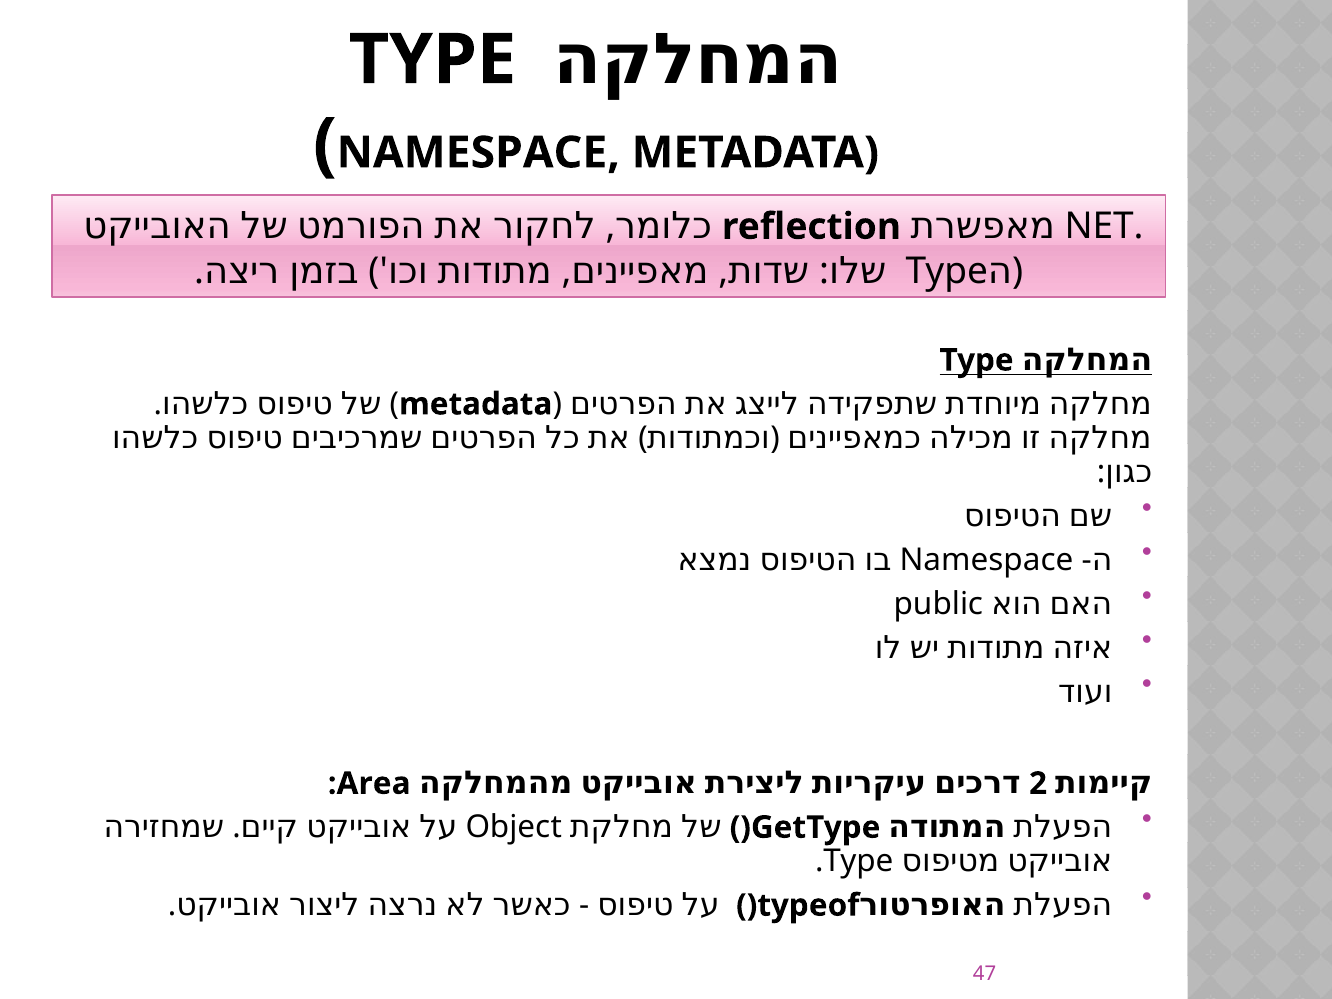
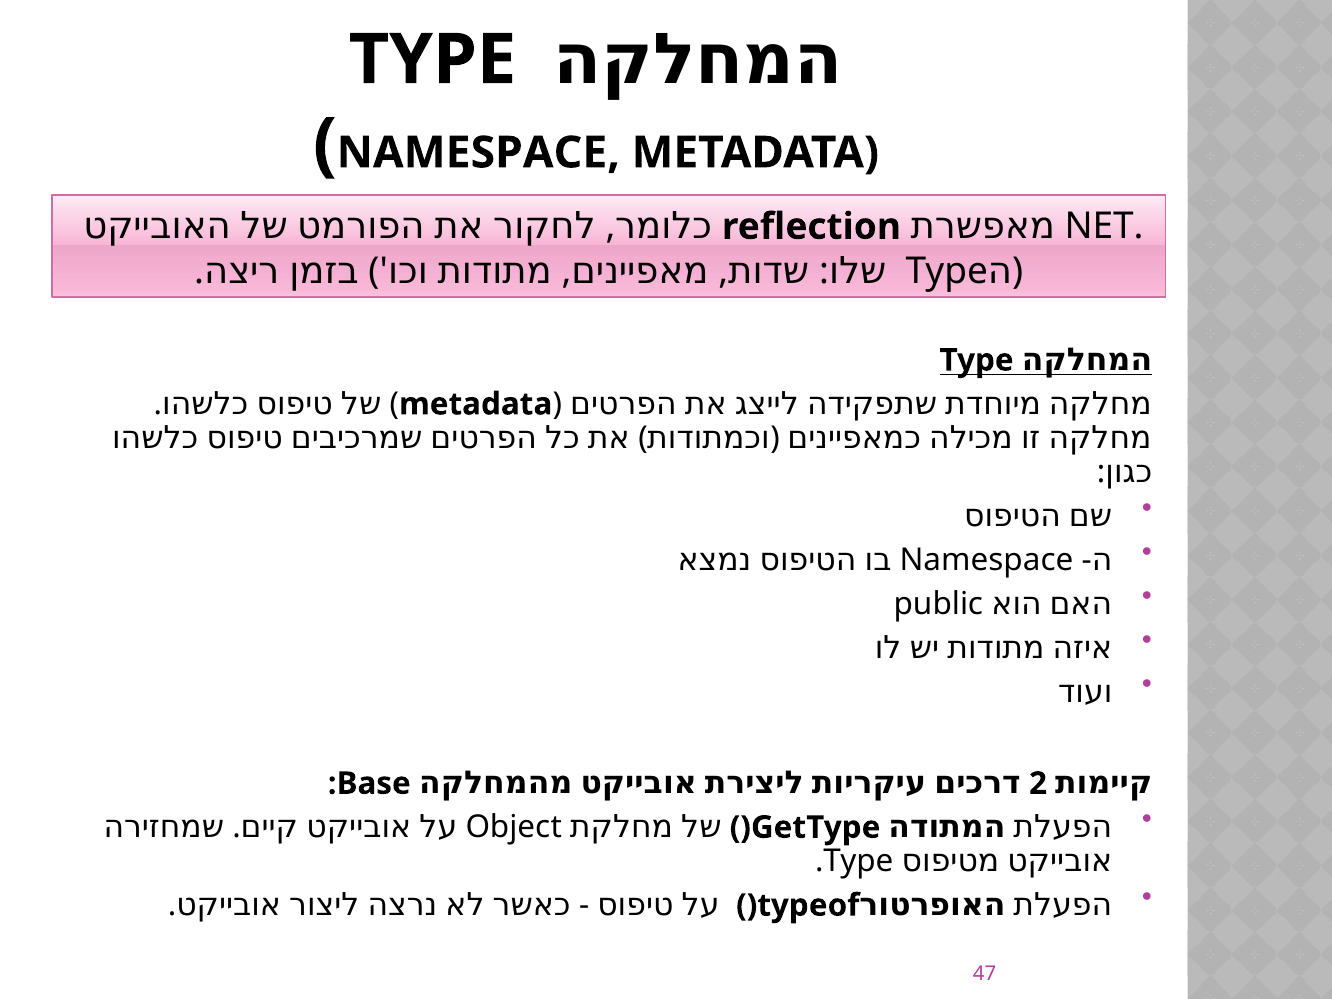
Area: Area -> Base (374, 783)
